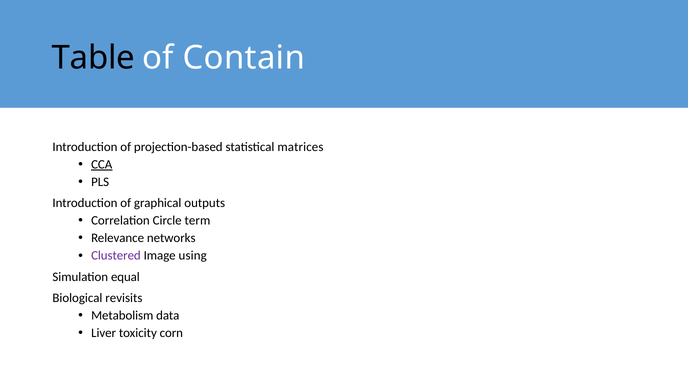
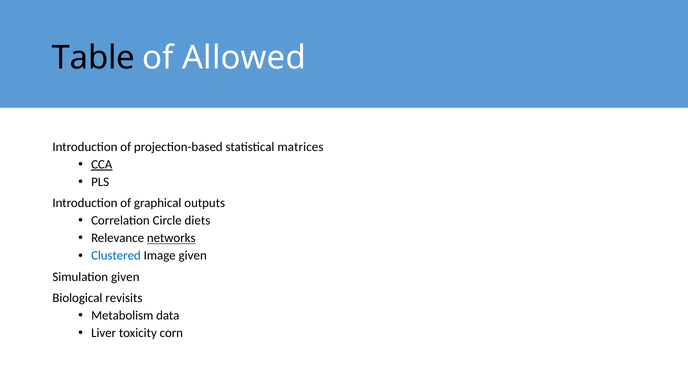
Contain: Contain -> Allowed (244, 58)
term: term -> diets (197, 221)
networks underline: none -> present (171, 238)
Clustered colour: purple -> blue (116, 256)
Image using: using -> given (193, 256)
Simulation equal: equal -> given (125, 277)
